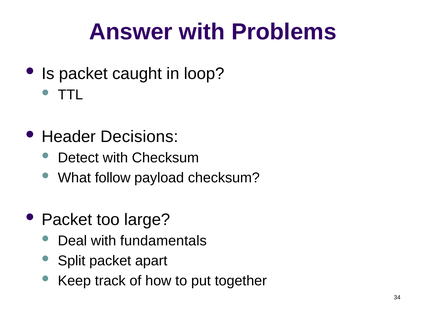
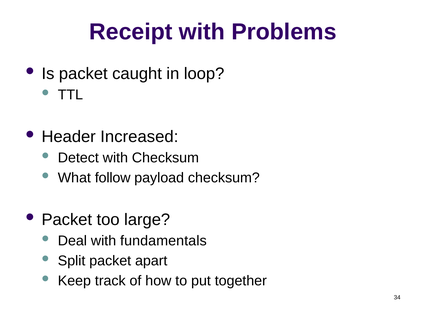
Answer: Answer -> Receipt (131, 32)
Decisions: Decisions -> Increased (139, 137)
